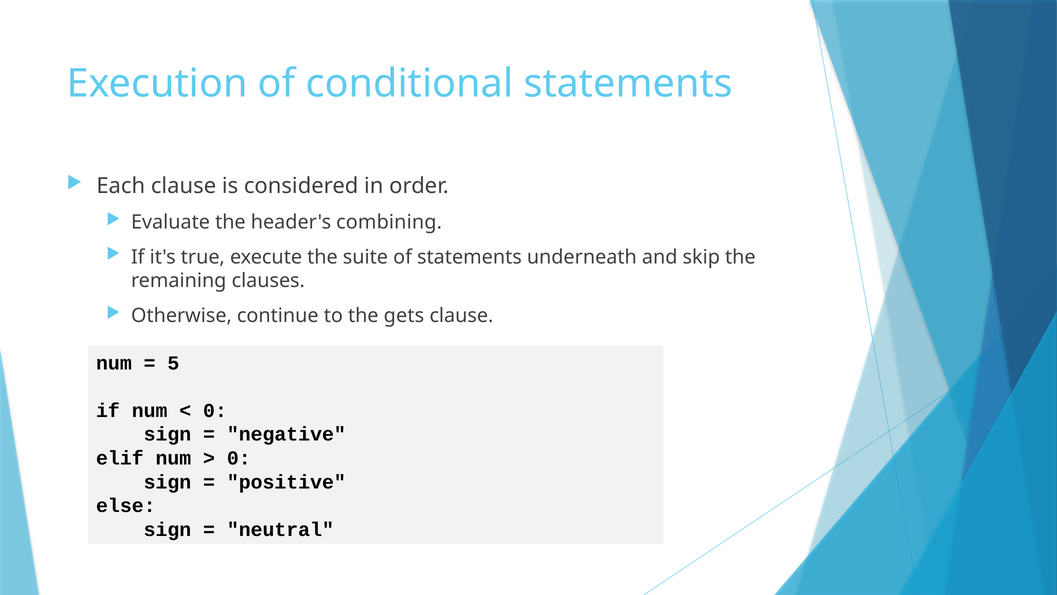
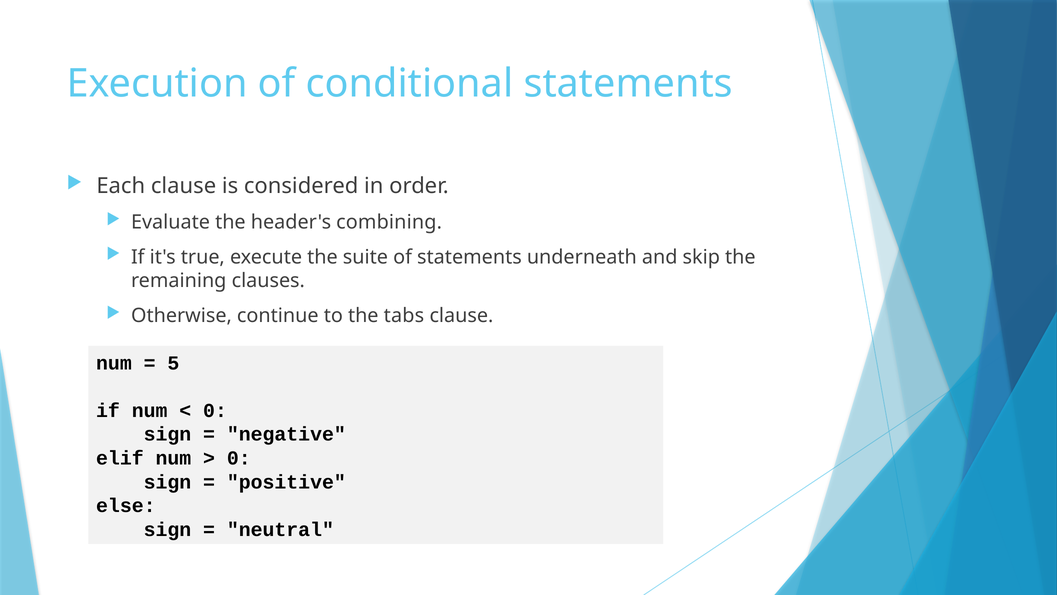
gets: gets -> tabs (404, 315)
